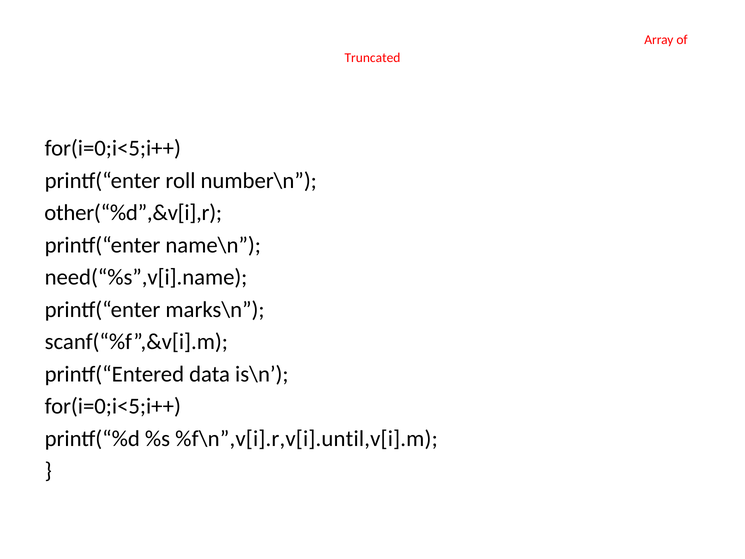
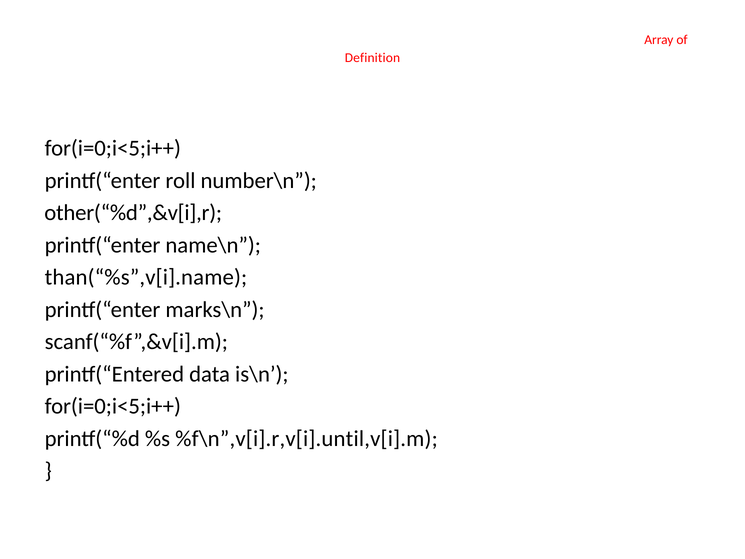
Truncated: Truncated -> Definition (372, 58)
need(“%s”,v[i].name: need(“%s”,v[i].name -> than(“%s”,v[i].name (146, 277)
